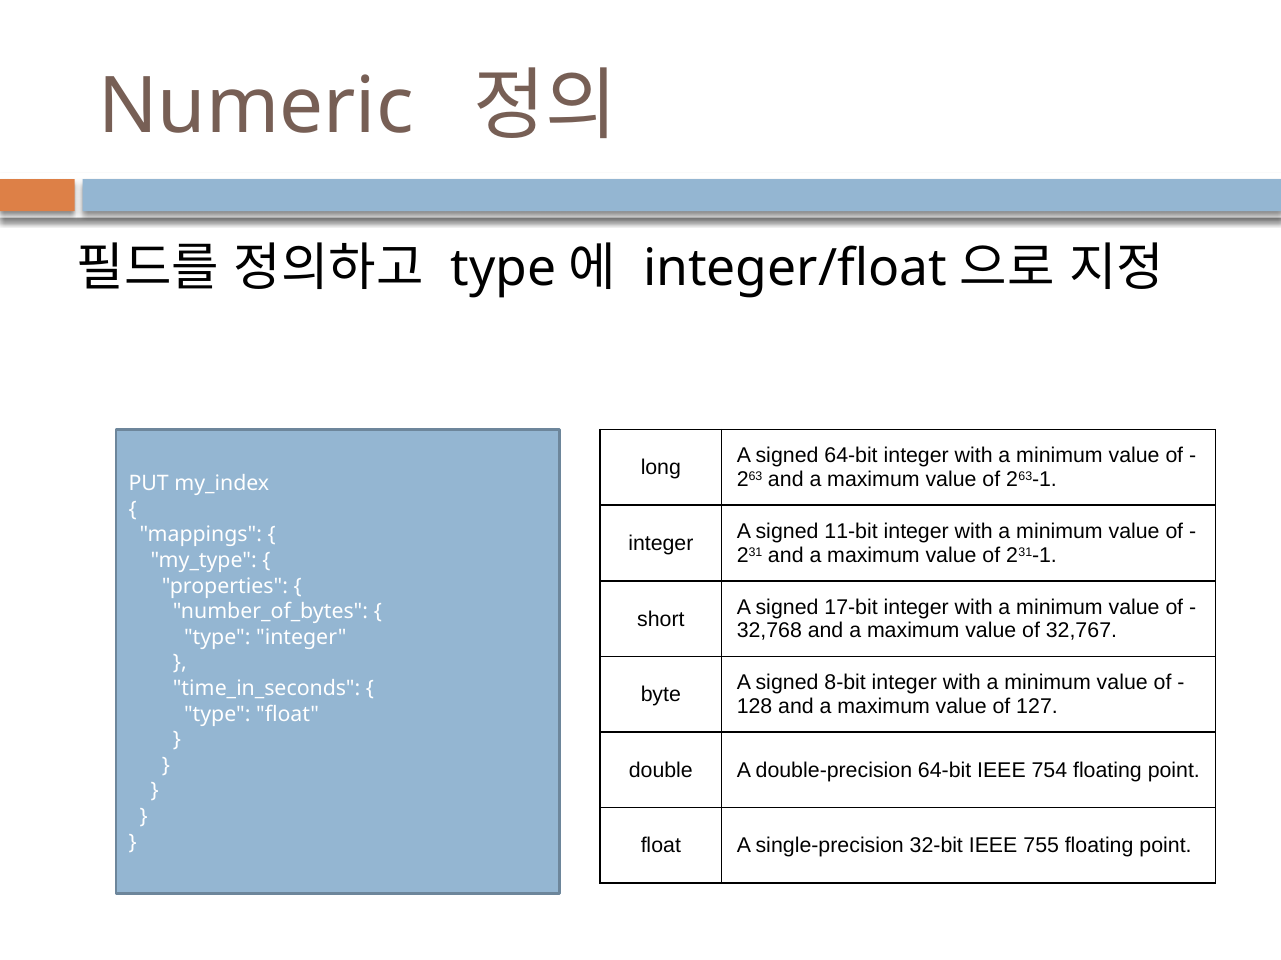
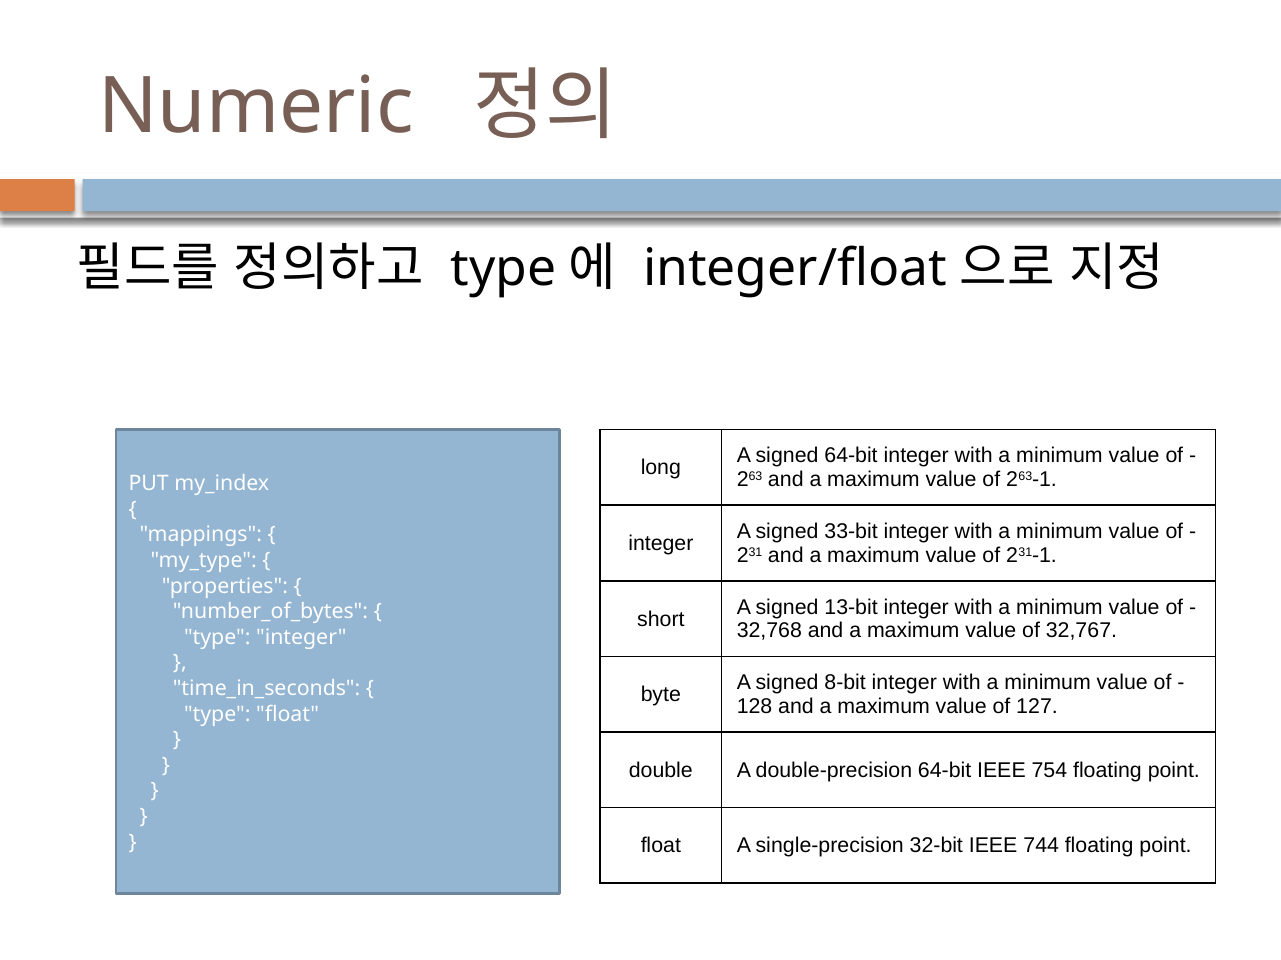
11-bit: 11-bit -> 33-bit (851, 532)
17-bit: 17-bit -> 13-bit (851, 608)
755: 755 -> 744 (1041, 846)
